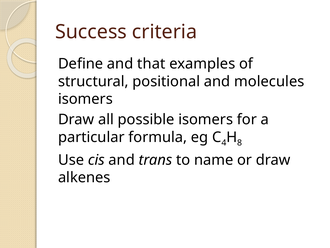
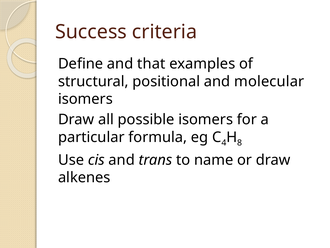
molecules: molecules -> molecular (269, 81)
